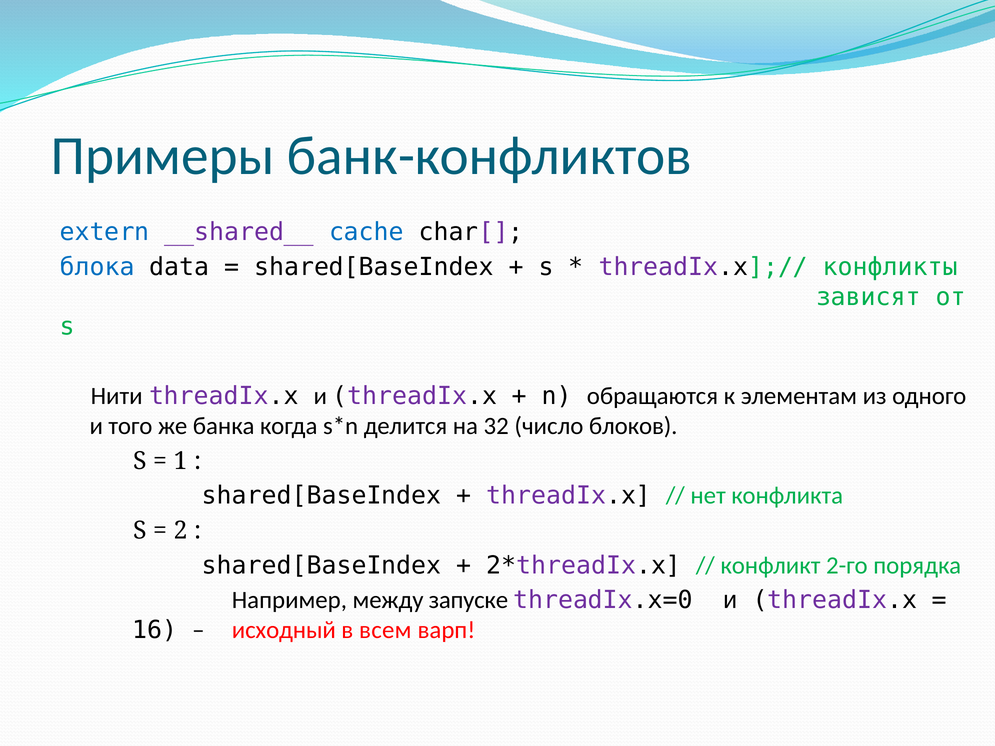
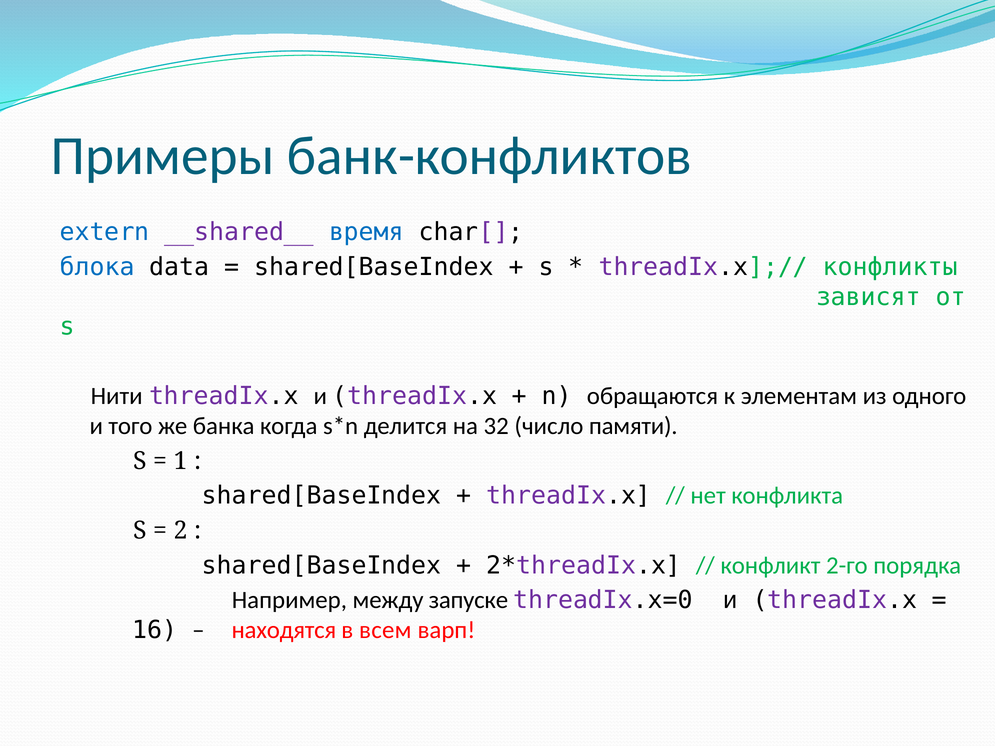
cache: cache -> время (366, 232)
блоков: блоков -> памяти (633, 426)
исходный: исходный -> находятся (284, 630)
